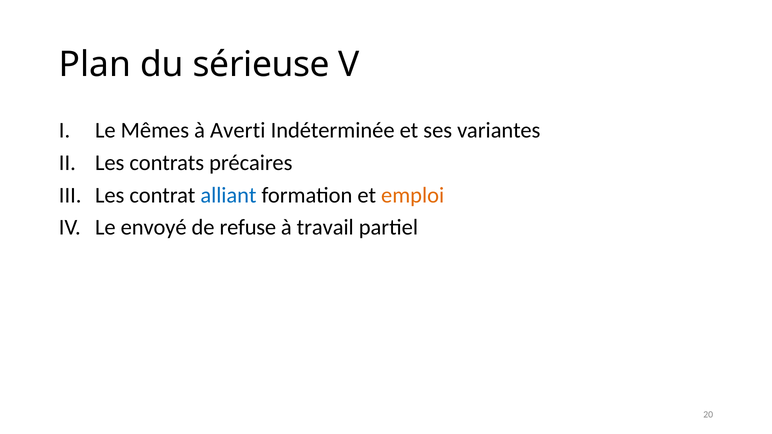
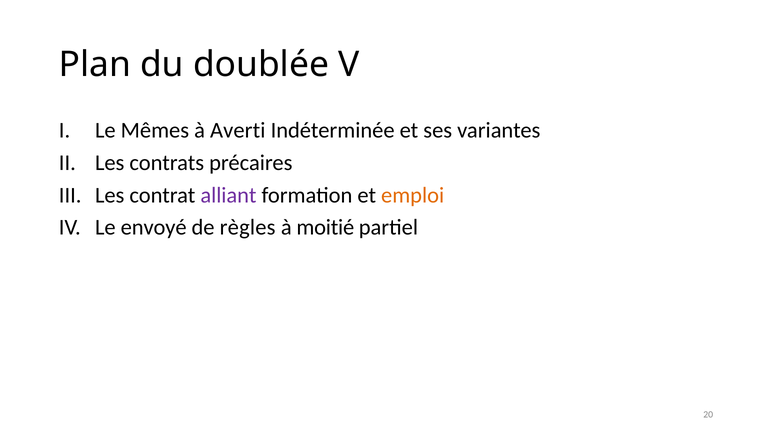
sérieuse: sérieuse -> doublée (261, 65)
alliant colour: blue -> purple (228, 195)
refuse: refuse -> règles (248, 228)
travail: travail -> moitié (325, 228)
